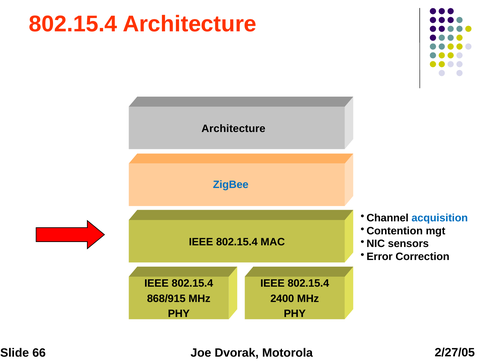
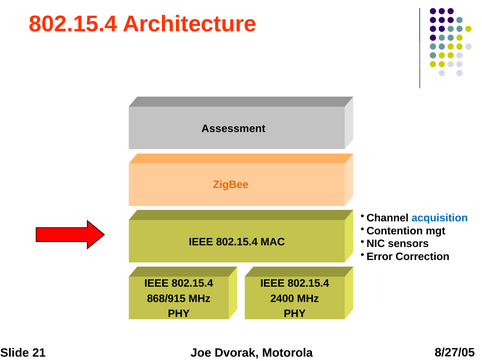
Architecture: Architecture -> Assessment (233, 129)
ZigBee colour: blue -> orange (231, 185)
66: 66 -> 21 (39, 353)
2/27/05: 2/27/05 -> 8/27/05 (455, 353)
